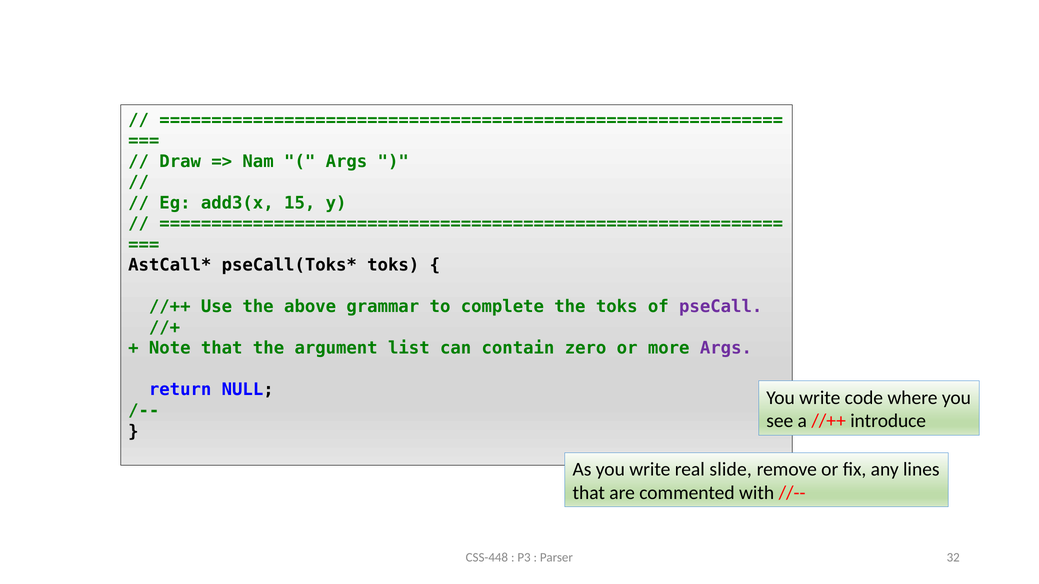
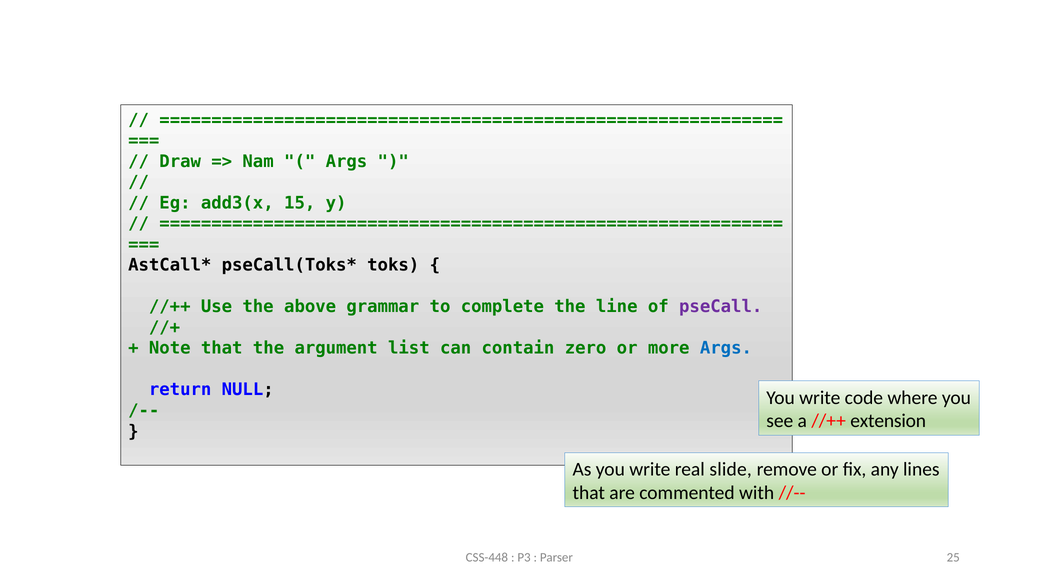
the toks: toks -> line (617, 307)
Args colour: purple -> blue (726, 349)
introduce: introduce -> extension (888, 421)
32: 32 -> 25 (953, 558)
